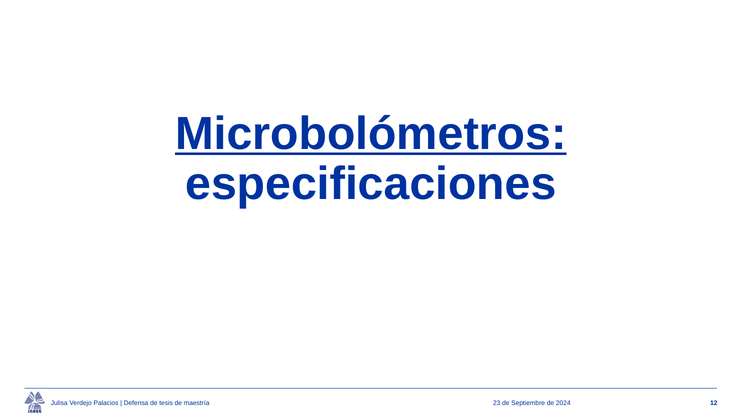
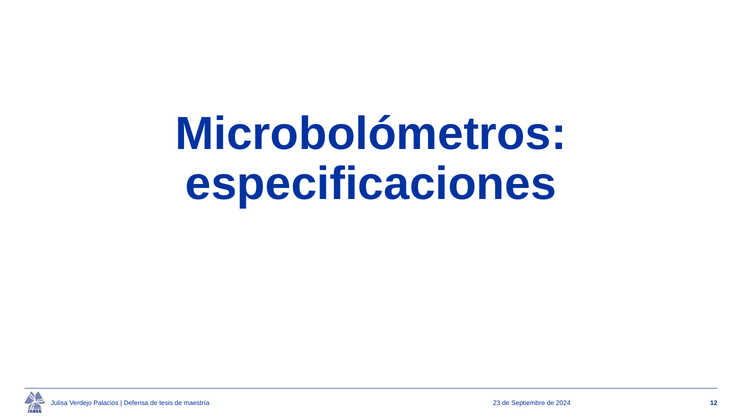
Microbolómetros underline: present -> none (371, 134)
